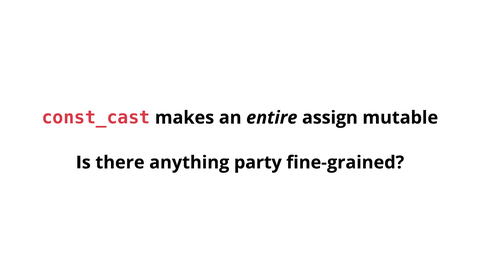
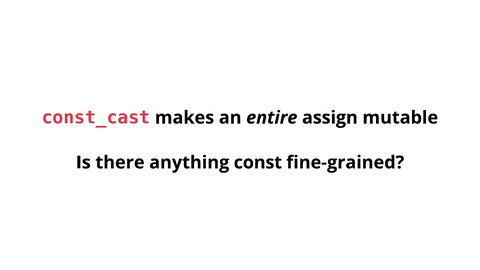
party: party -> const (258, 163)
